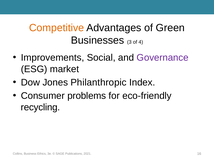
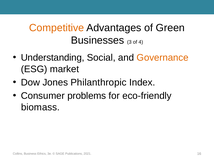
Improvements: Improvements -> Understanding (53, 57)
Governance colour: purple -> orange (163, 57)
recycling: recycling -> biomass (40, 107)
